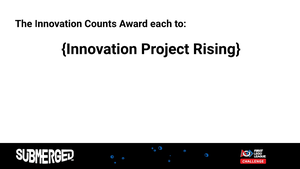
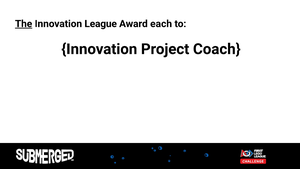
The underline: none -> present (24, 24)
Counts: Counts -> League (101, 24)
Rising: Rising -> Coach (217, 49)
